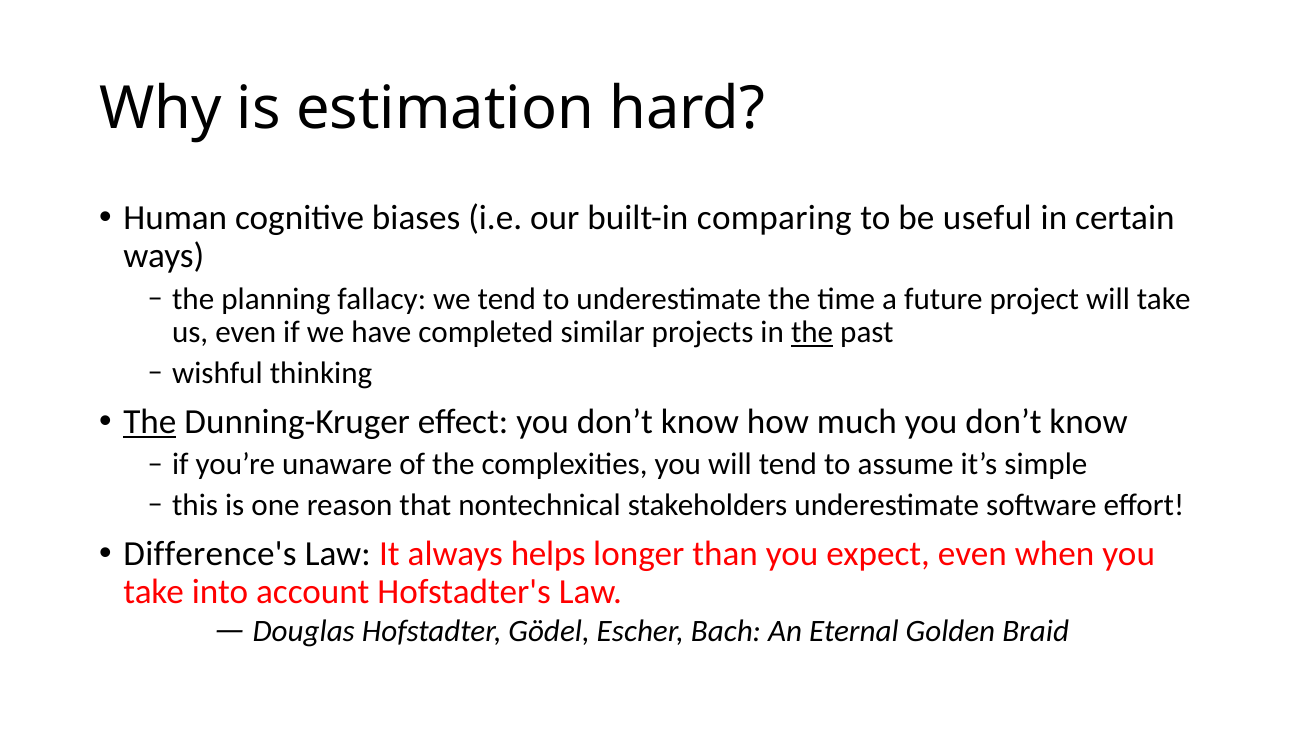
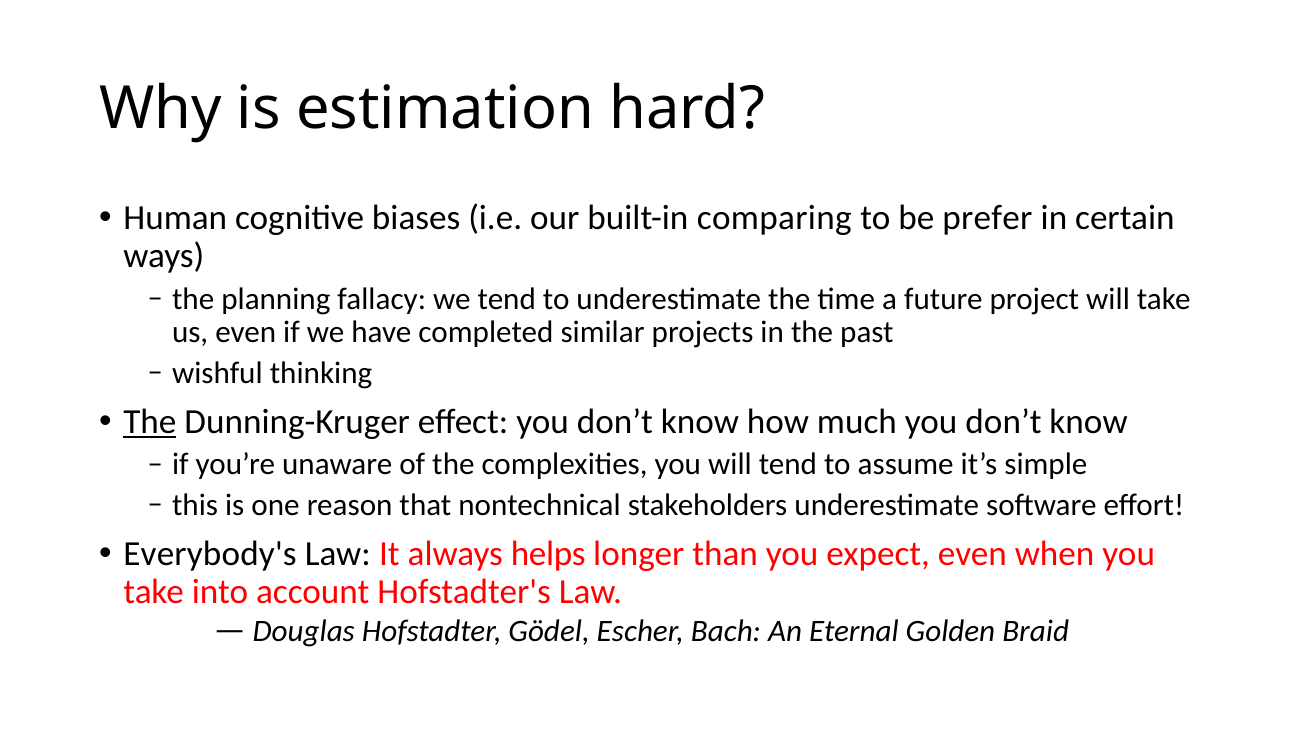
useful: useful -> prefer (987, 218)
the underline: present -> none (812, 332)
Difference's: Difference's -> Everybody's (210, 554)
